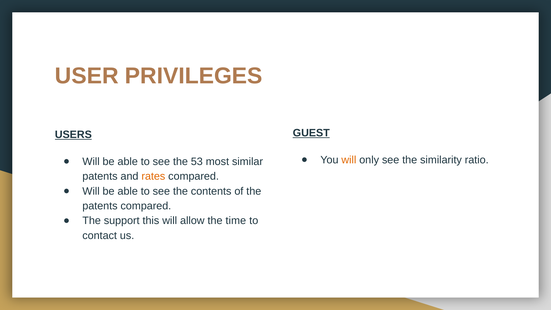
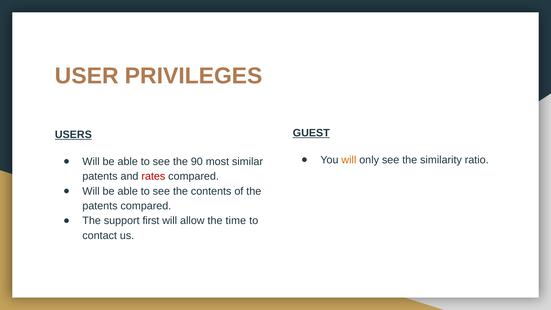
53: 53 -> 90 (197, 162)
rates colour: orange -> red (153, 176)
this: this -> first (151, 221)
